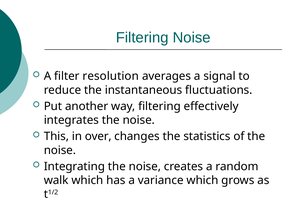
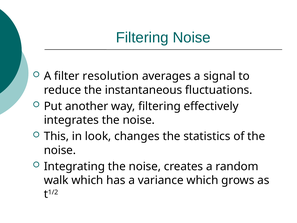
over: over -> look (98, 136)
